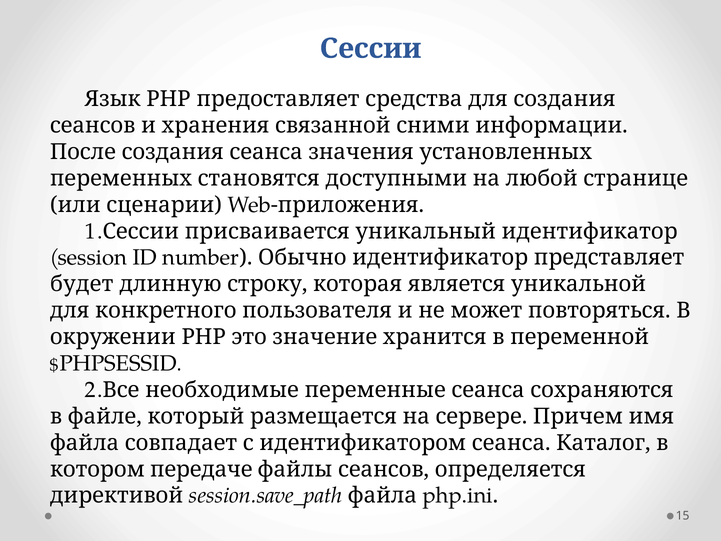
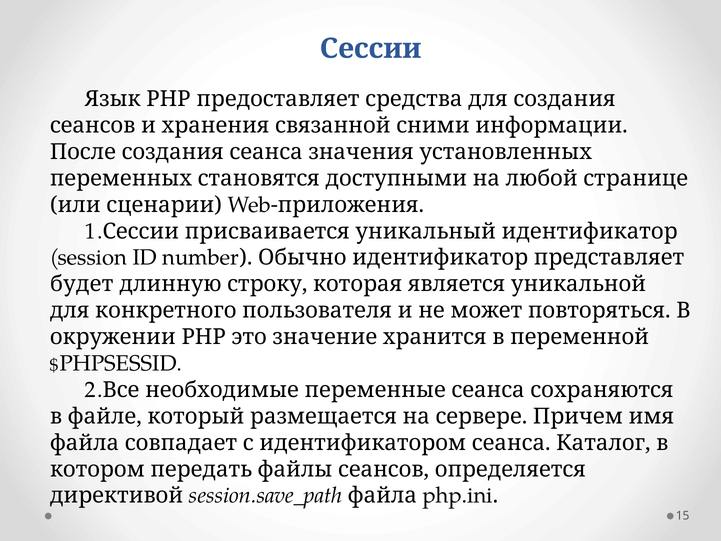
передаче: передаче -> передать (201, 469)
